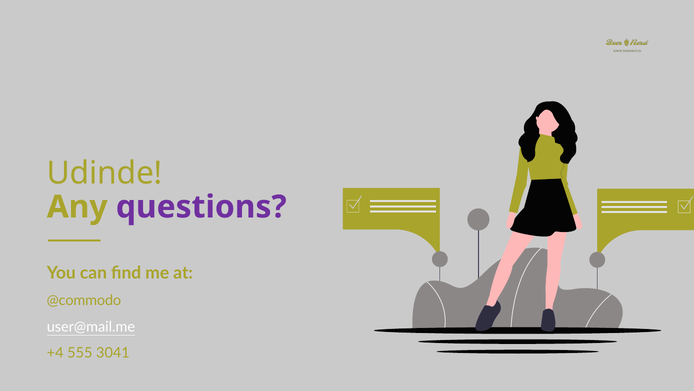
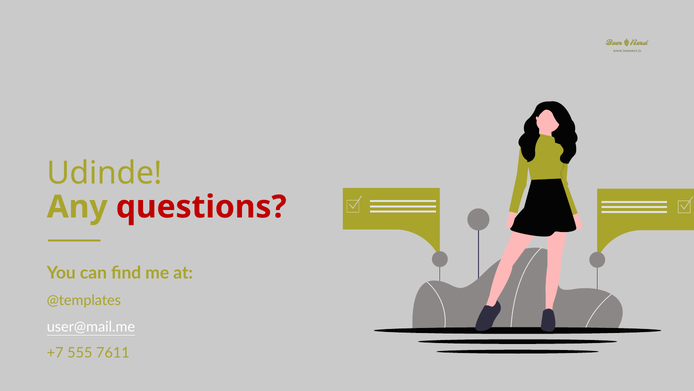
questions colour: purple -> red (201, 207)
@commodo: @commodo -> @templates (84, 300)
+4: +4 -> +7 (55, 352)
3041: 3041 -> 7611 (113, 352)
